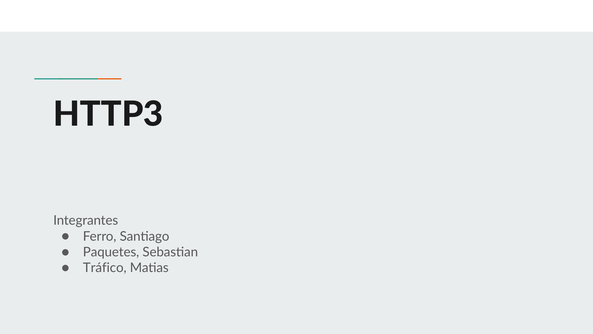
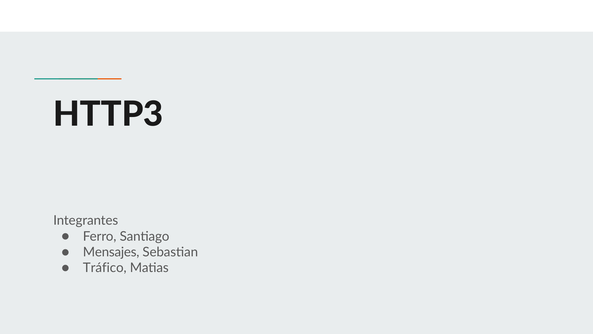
Paquetes: Paquetes -> Mensajes (111, 252)
